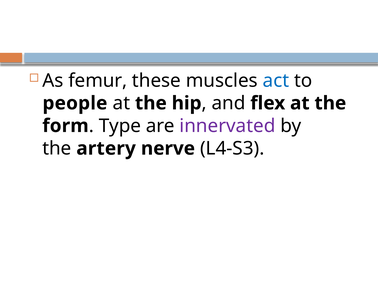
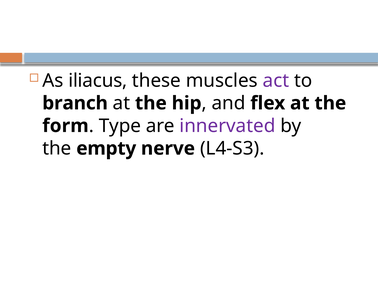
femur: femur -> iliacus (98, 81)
act colour: blue -> purple (276, 81)
people: people -> branch (75, 103)
artery: artery -> empty (106, 149)
